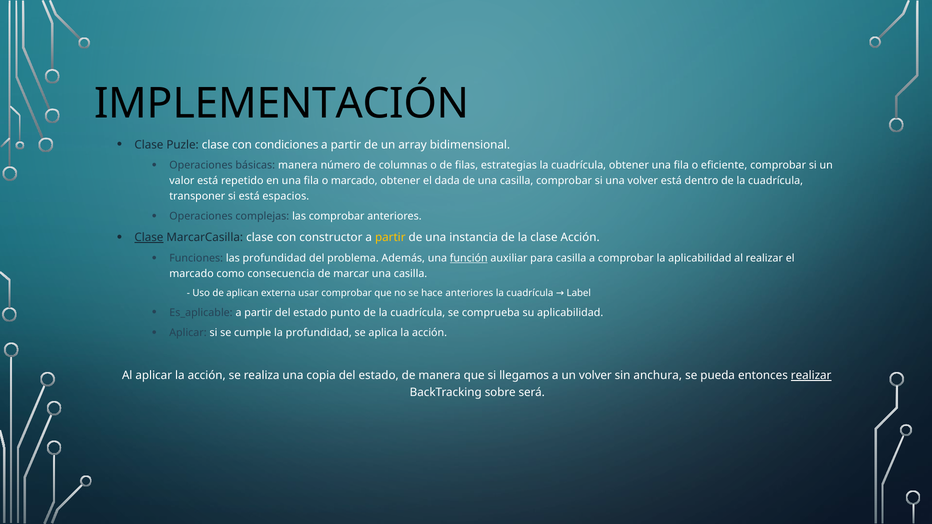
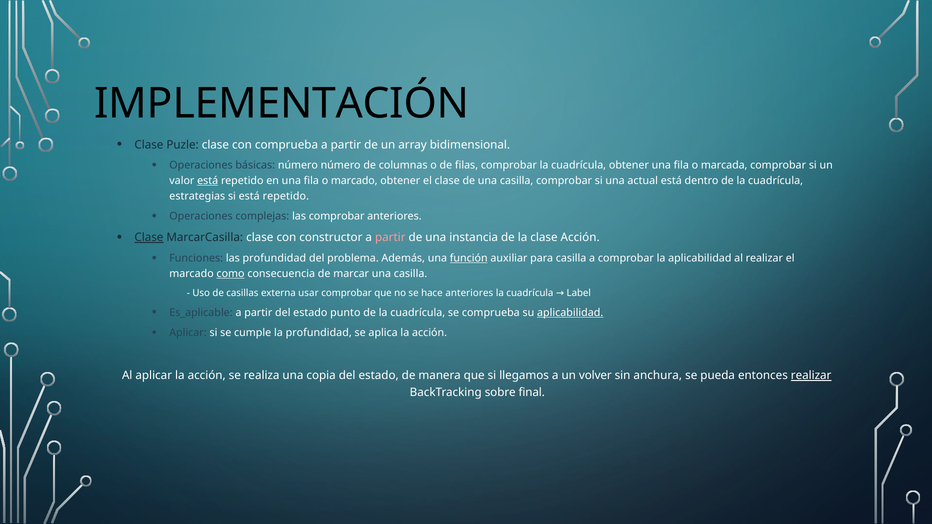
con condiciones: condiciones -> comprueba (287, 145)
básicas manera: manera -> número (298, 165)
filas estrategias: estrategias -> comprobar (509, 165)
eficiente: eficiente -> marcada (724, 165)
está underline: none -> present (208, 181)
el dada: dada -> clase (447, 181)
una volver: volver -> actual (643, 181)
transponer: transponer -> estrategias (197, 196)
si está espacios: espacios -> repetido (286, 196)
partir colour: yellow -> pink (390, 238)
como underline: none -> present (231, 274)
aplican: aplican -> casillas (242, 293)
aplicabilidad underline: none -> present (570, 313)
será: será -> final (532, 392)
